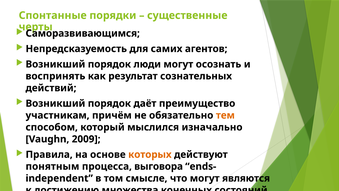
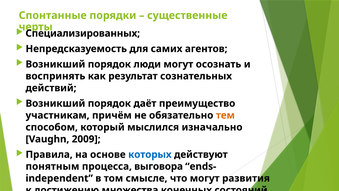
Саморазвивающимся: Саморазвивающимся -> Специализированных (83, 33)
которых colour: orange -> blue (150, 154)
являются: являются -> развития (246, 178)
